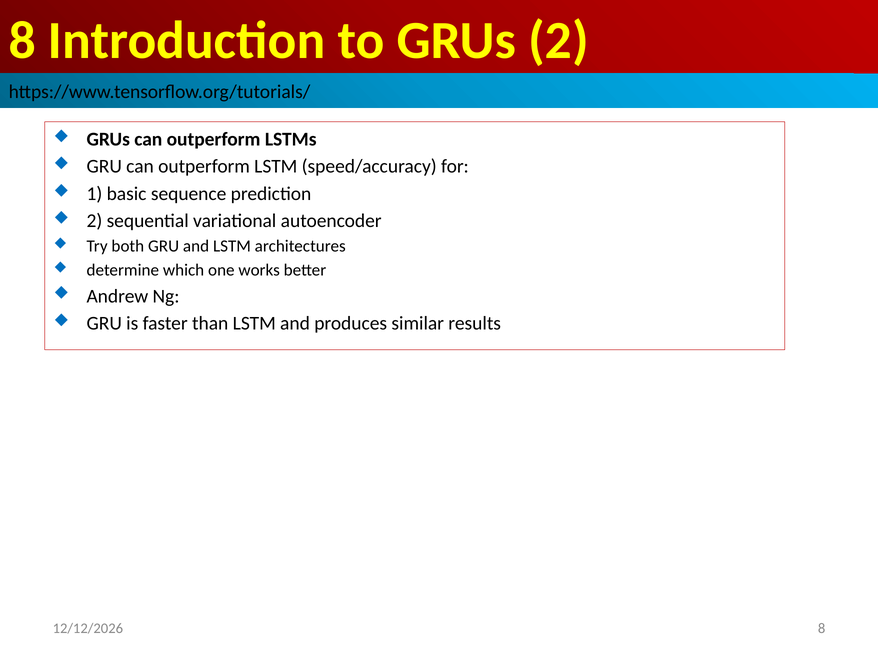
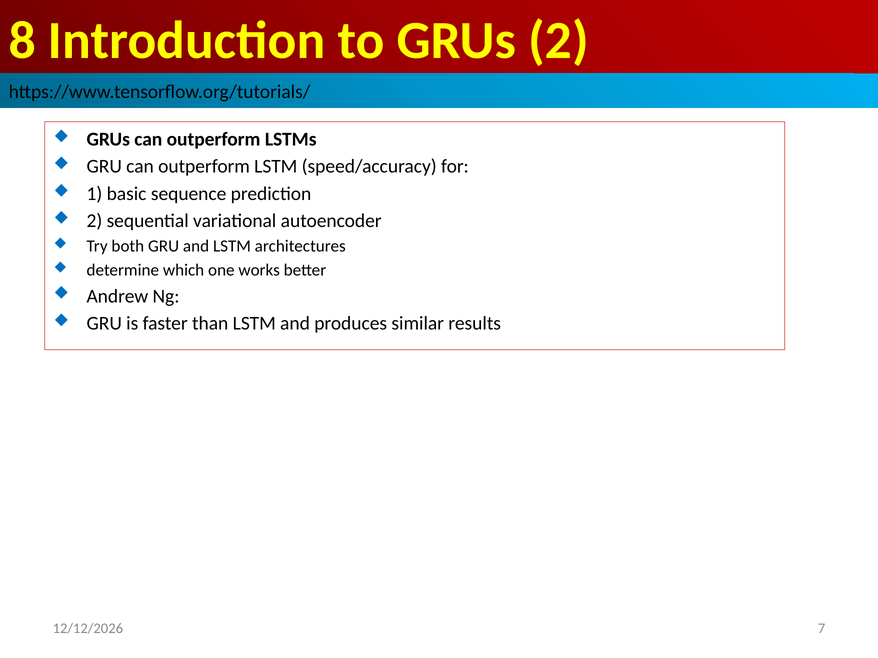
8: 8 -> 7 (822, 629)
